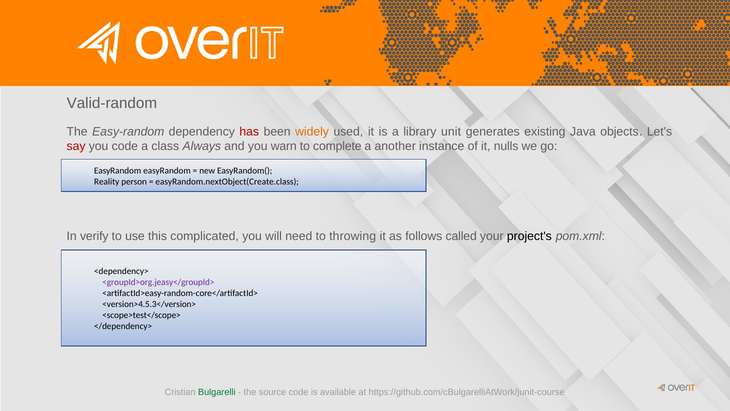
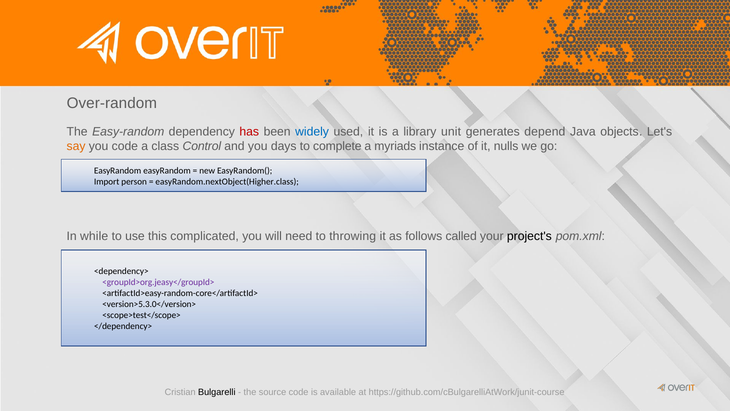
Valid-random: Valid-random -> Over-random (112, 103)
widely colour: orange -> blue (312, 131)
existing: existing -> depend (545, 131)
say colour: red -> orange (76, 146)
Always: Always -> Control (202, 146)
warn: warn -> days (284, 146)
another: another -> myriads (395, 146)
Reality: Reality -> Import (107, 181)
easyRandom.nextObject(Create.class: easyRandom.nextObject(Create.class -> easyRandom.nextObject(Higher.class (227, 181)
verify: verify -> while (94, 236)
<version>4.5.3</version>: <version>4.5.3</version> -> <version>5.3.0</version> (149, 304)
Bulgarelli colour: green -> black (217, 392)
